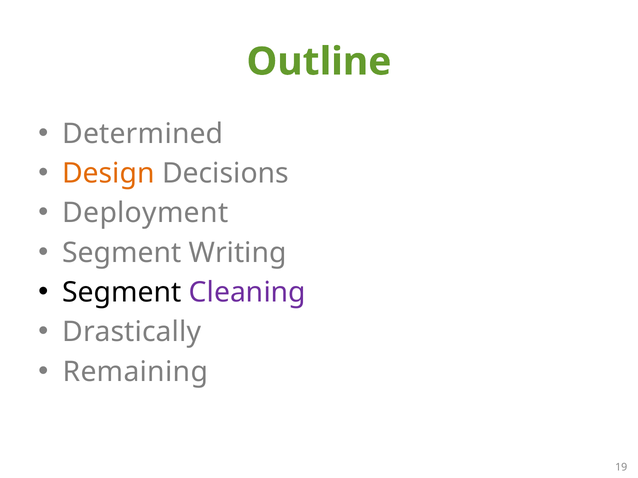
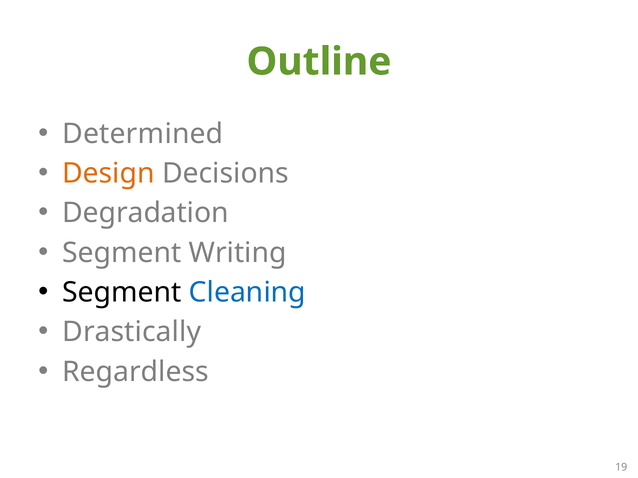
Deployment: Deployment -> Degradation (145, 213)
Cleaning colour: purple -> blue (247, 293)
Remaining: Remaining -> Regardless (136, 372)
